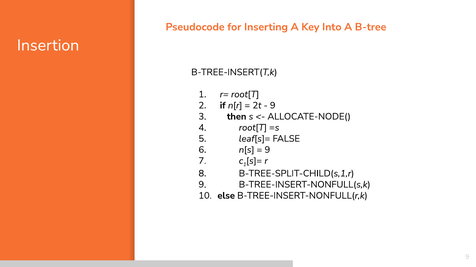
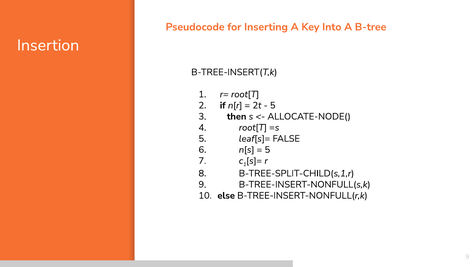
9: 9 -> 5 (273, 106)
9: 9 -> 5 (267, 150)
